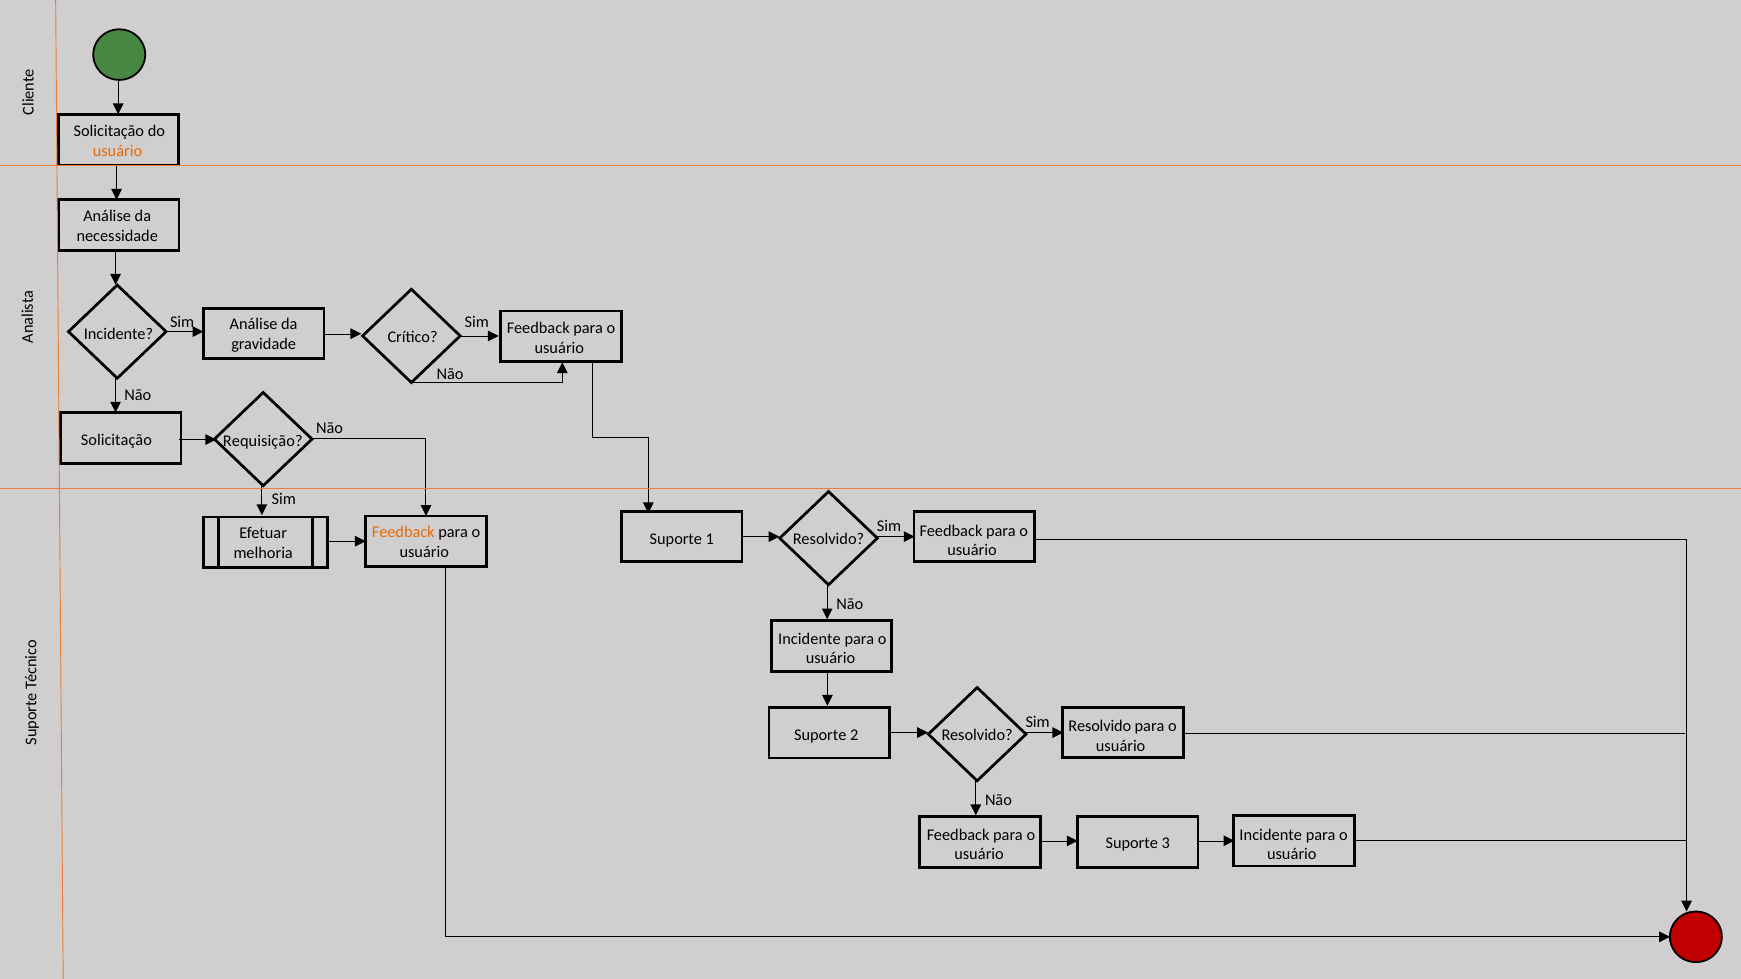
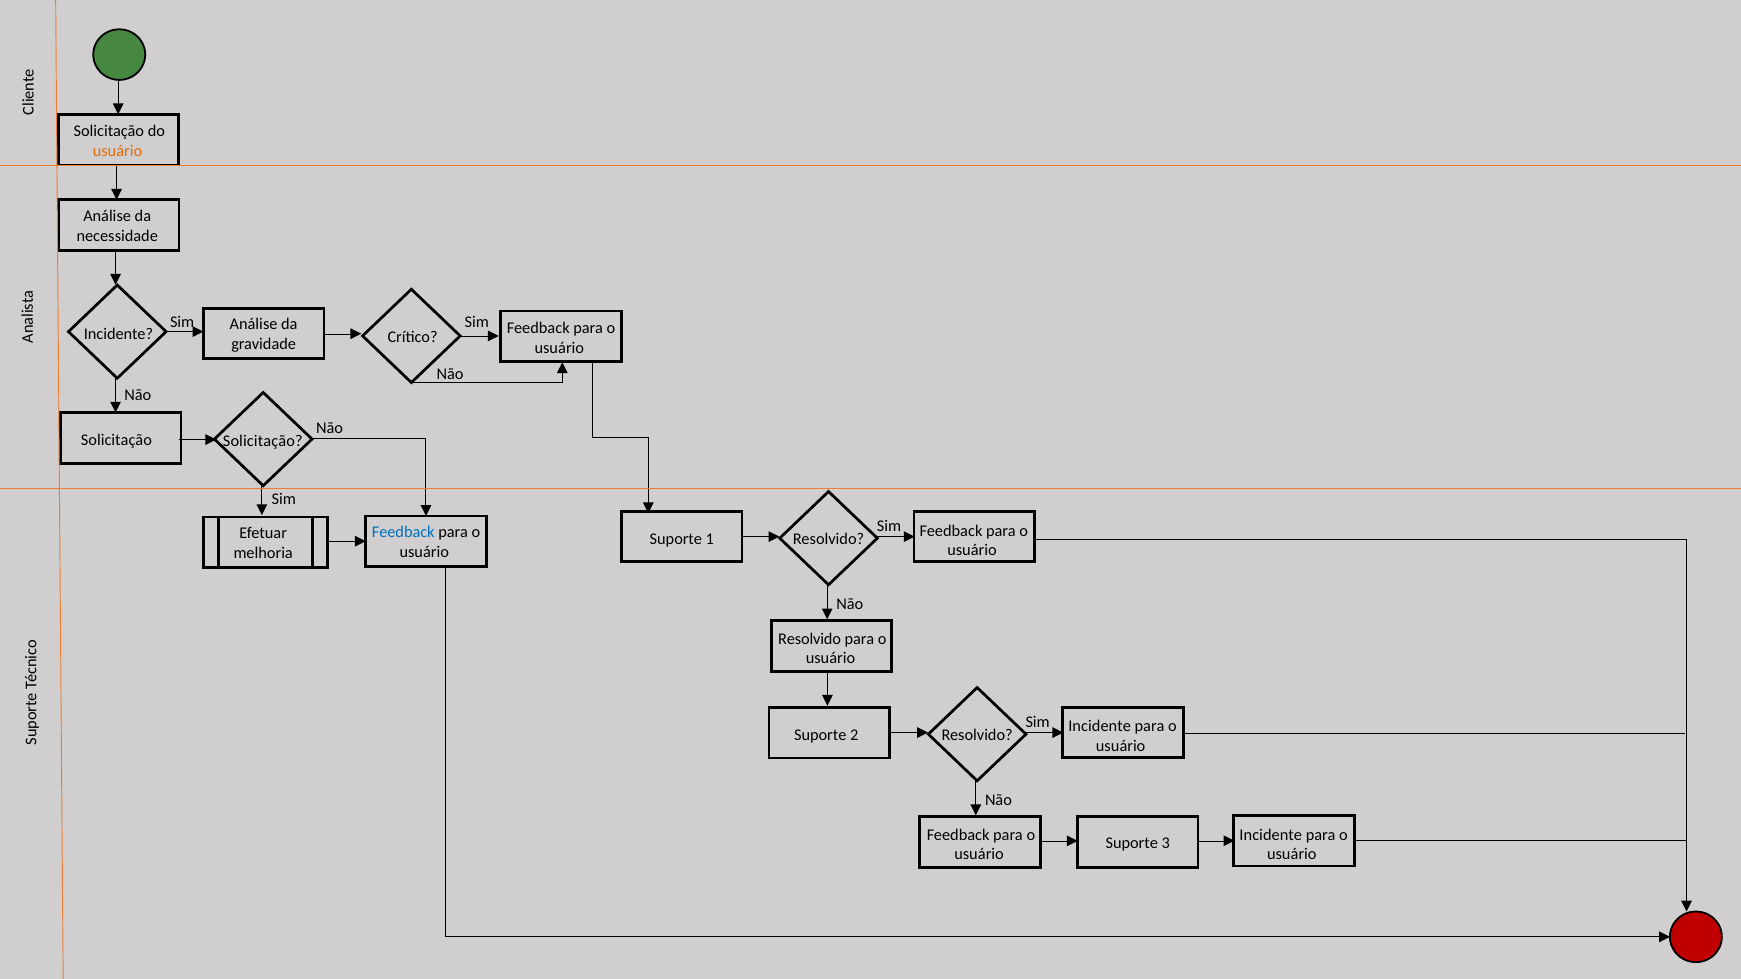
Requisição: Requisição -> Solicitação (263, 441)
Feedback colour: orange -> blue (403, 533)
Incidente: Incidente -> Resolvido (810, 639)
Resolvido Resolvido: Resolvido -> Incidente (1100, 727)
